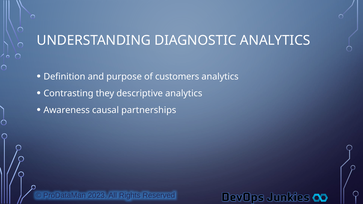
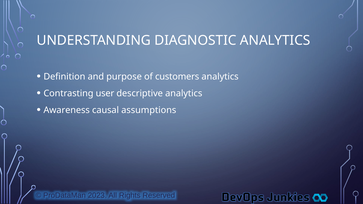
they: they -> user (105, 93)
partnerships: partnerships -> assumptions (149, 110)
